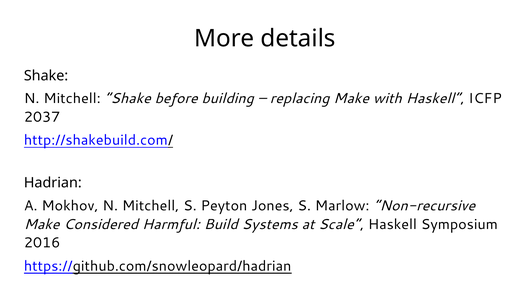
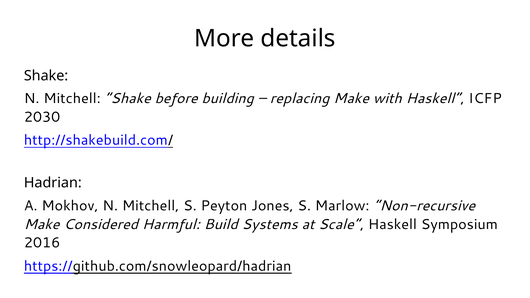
2037: 2037 -> 2030 (42, 117)
